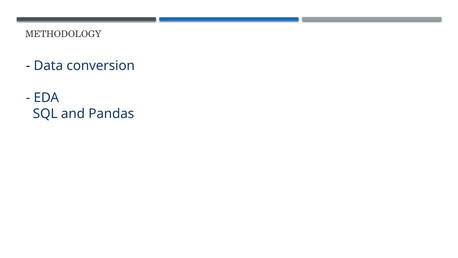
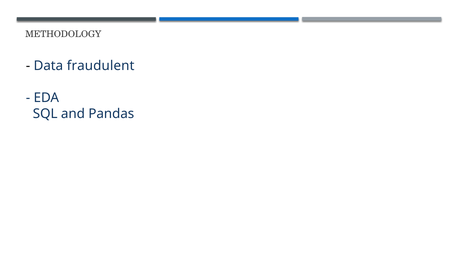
conversion: conversion -> fraudulent (101, 66)
